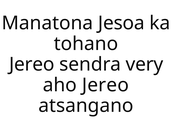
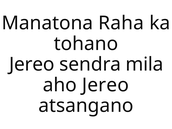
Jesoa: Jesoa -> Raha (121, 23)
very: very -> mila (144, 64)
